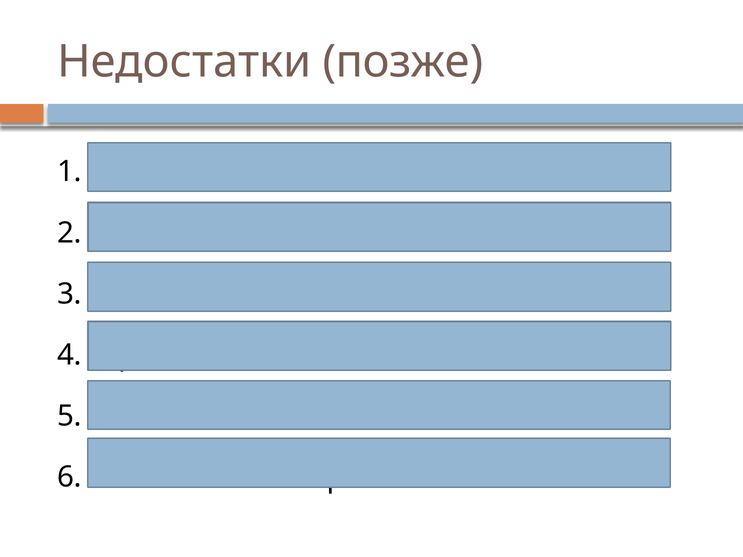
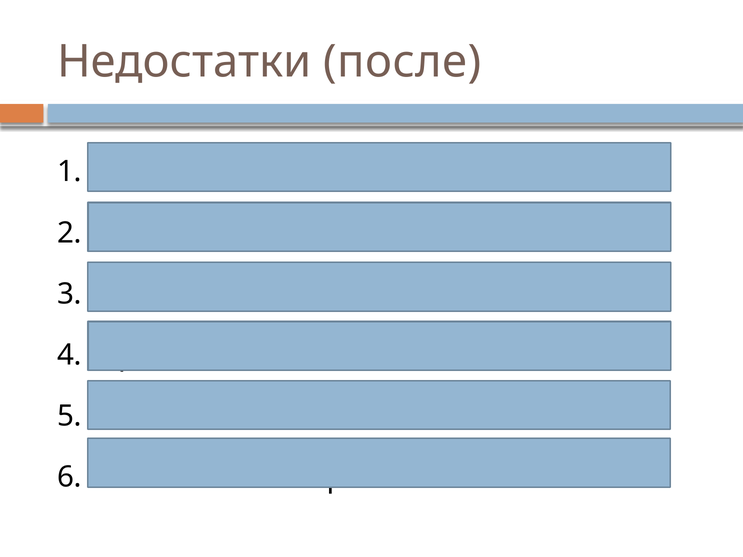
позже: позже -> после (402, 62)
